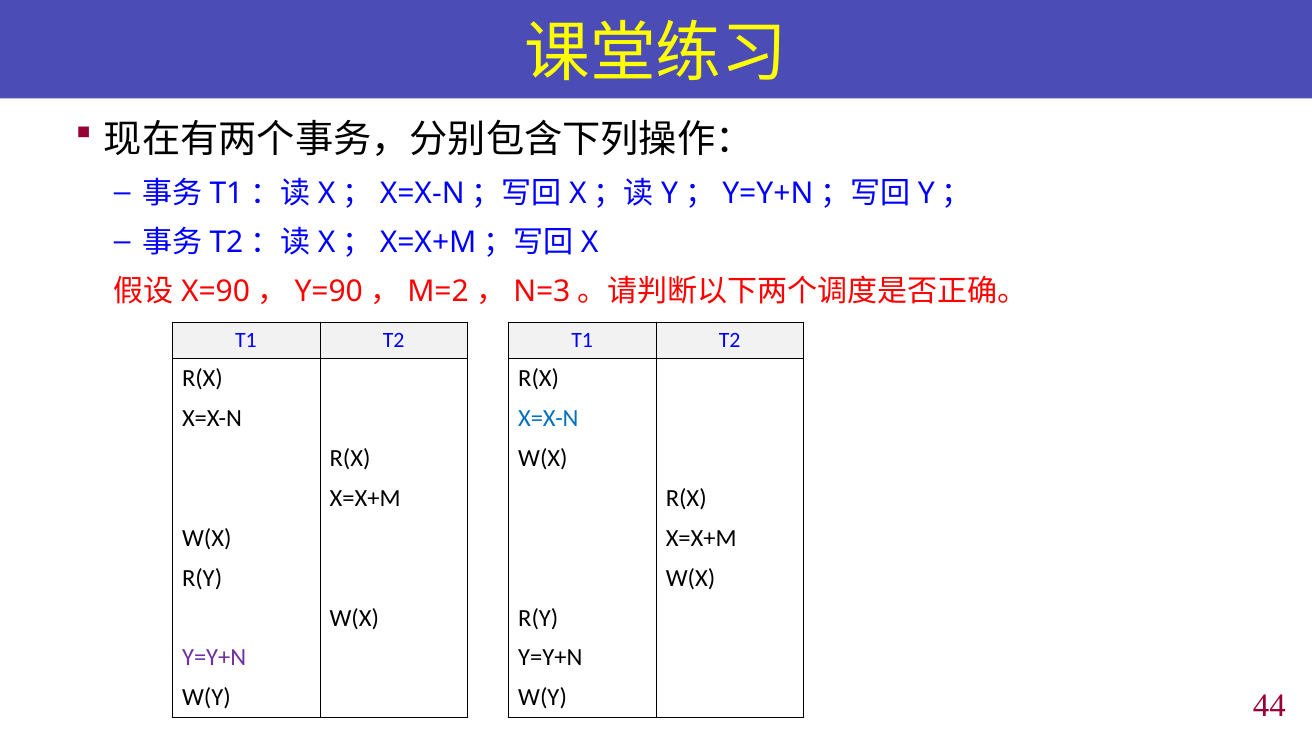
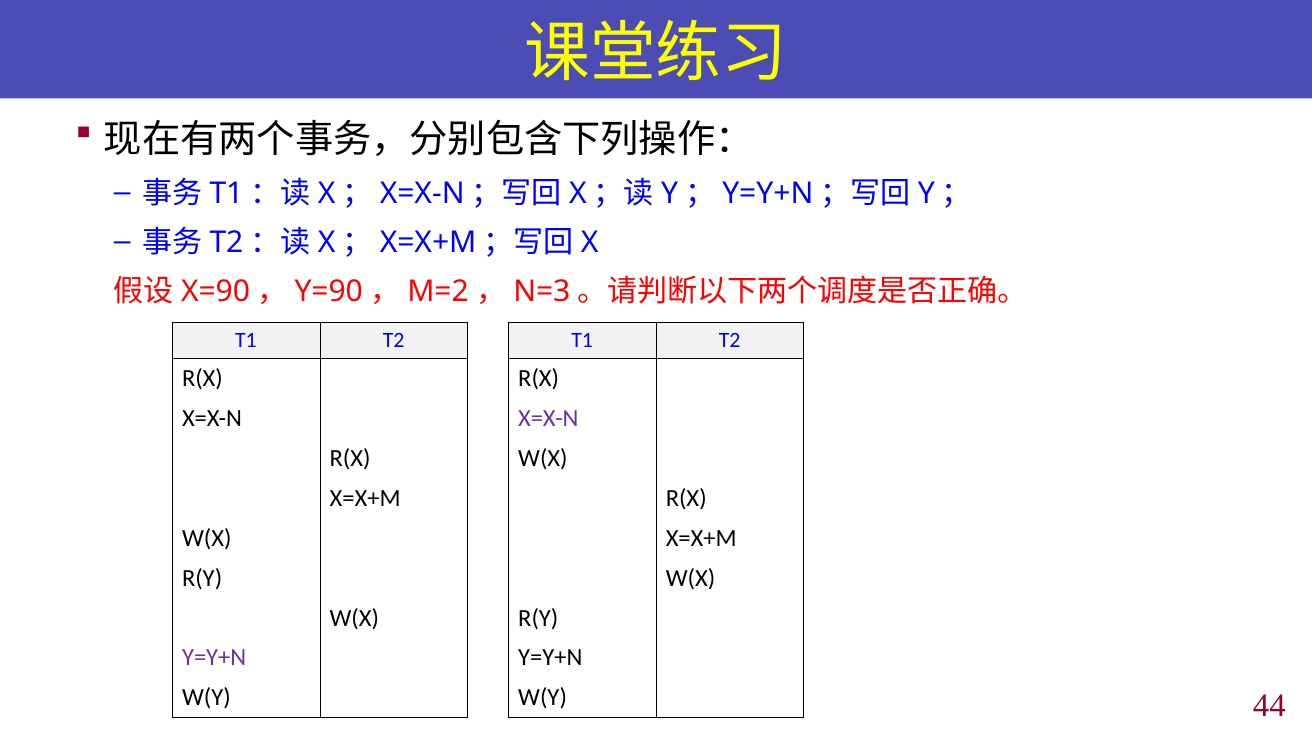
X=X-N colour: blue -> purple (548, 418)
